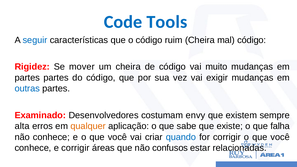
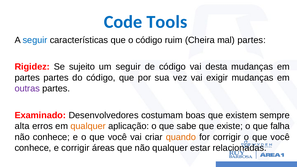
mal código: código -> partes (252, 40)
mover: mover -> sujeito (82, 67)
um cheira: cheira -> seguir (128, 67)
muito: muito -> desta (216, 67)
outras colour: blue -> purple (27, 89)
envy: envy -> boas (195, 115)
quando colour: blue -> orange (181, 137)
não confusos: confusos -> qualquer (170, 148)
